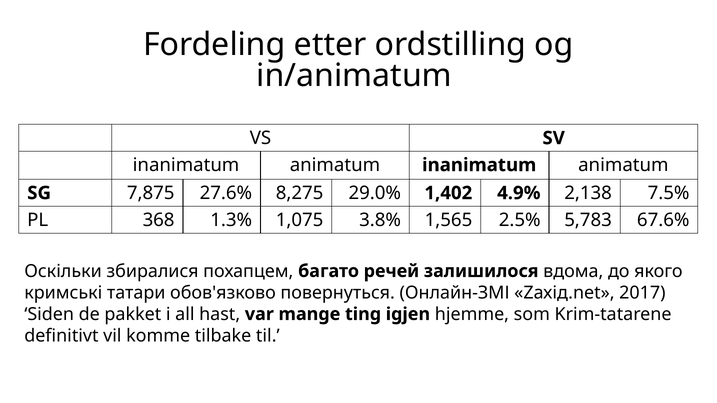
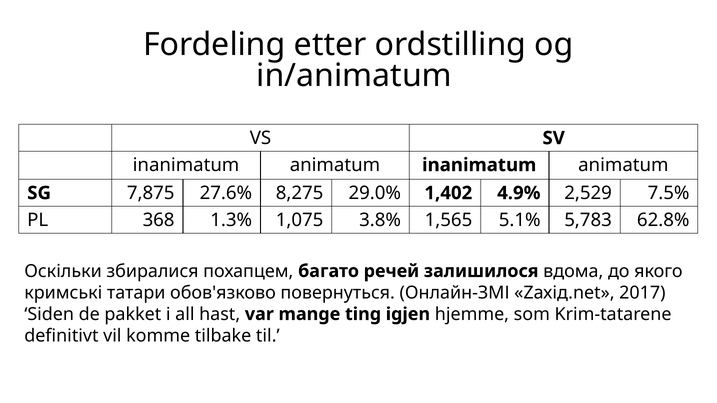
2,138: 2,138 -> 2,529 (588, 193)
2.5%: 2.5% -> 5.1% (520, 220)
67.6%: 67.6% -> 62.8% (663, 220)
